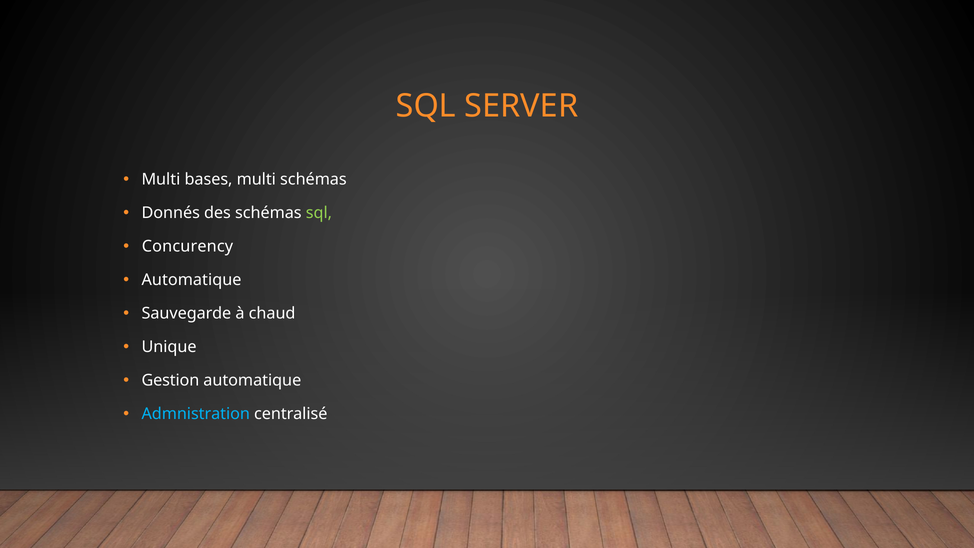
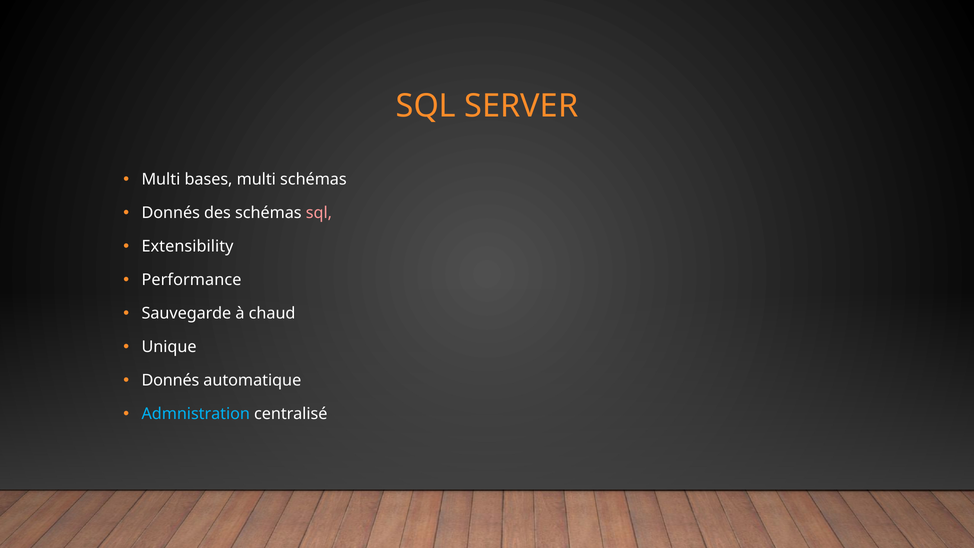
sql colour: light green -> pink (319, 213)
Concurency: Concurency -> Extensibility (188, 246)
Automatique: Automatique -> Performance (191, 280)
Gestion: Gestion -> Donnés (170, 380)
